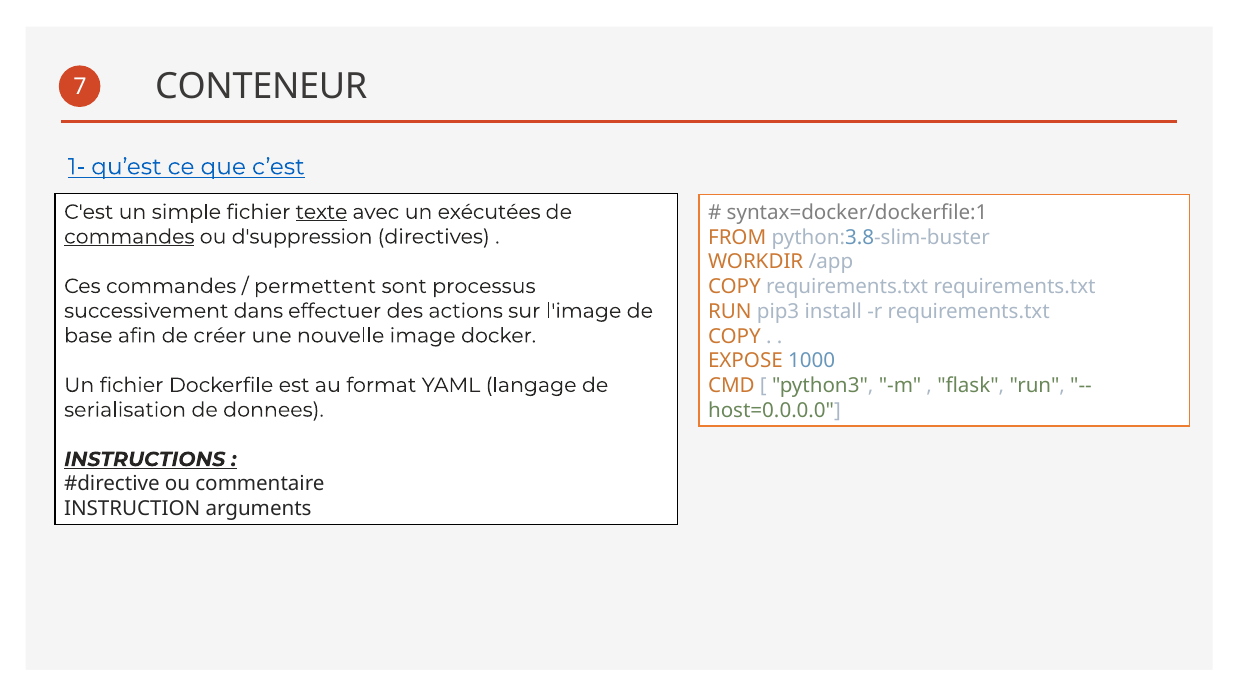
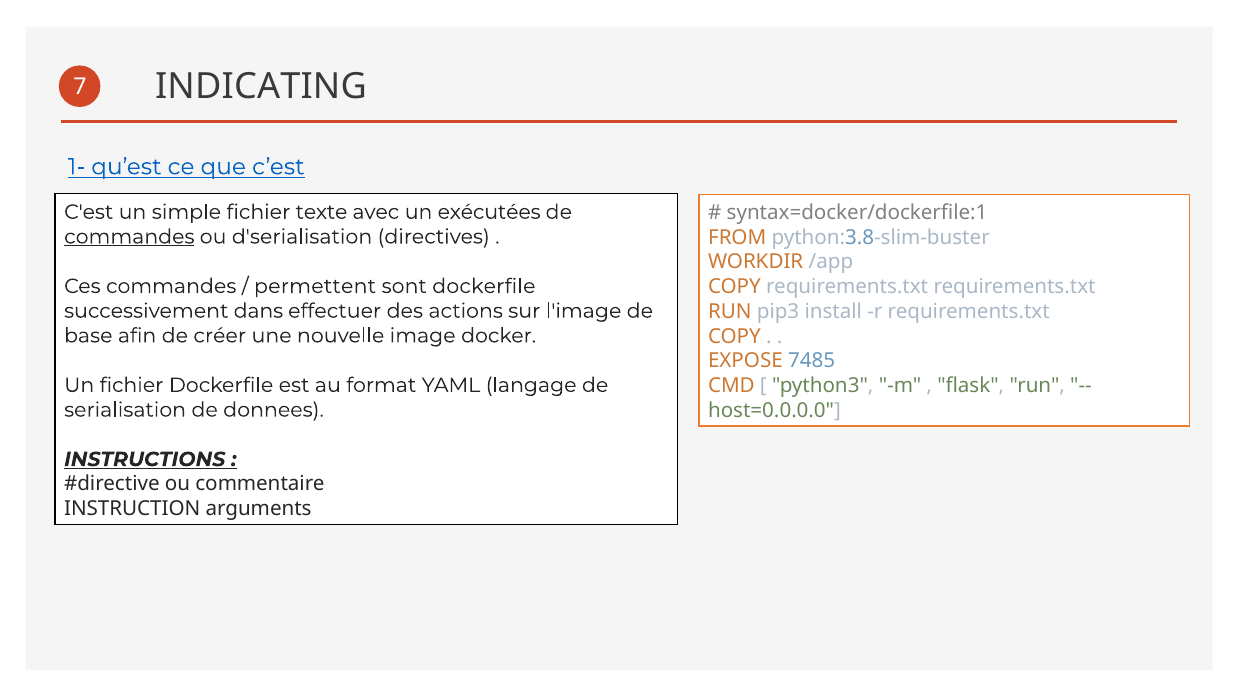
CONTENEUR: CONTENEUR -> INDICATING (261, 87)
texte underline: present -> none (322, 212)
d'suppression: d'suppression -> d'serialisation (302, 237)
sont processus: processus -> dockerfile (484, 286)
1000: 1000 -> 7485 (812, 361)
